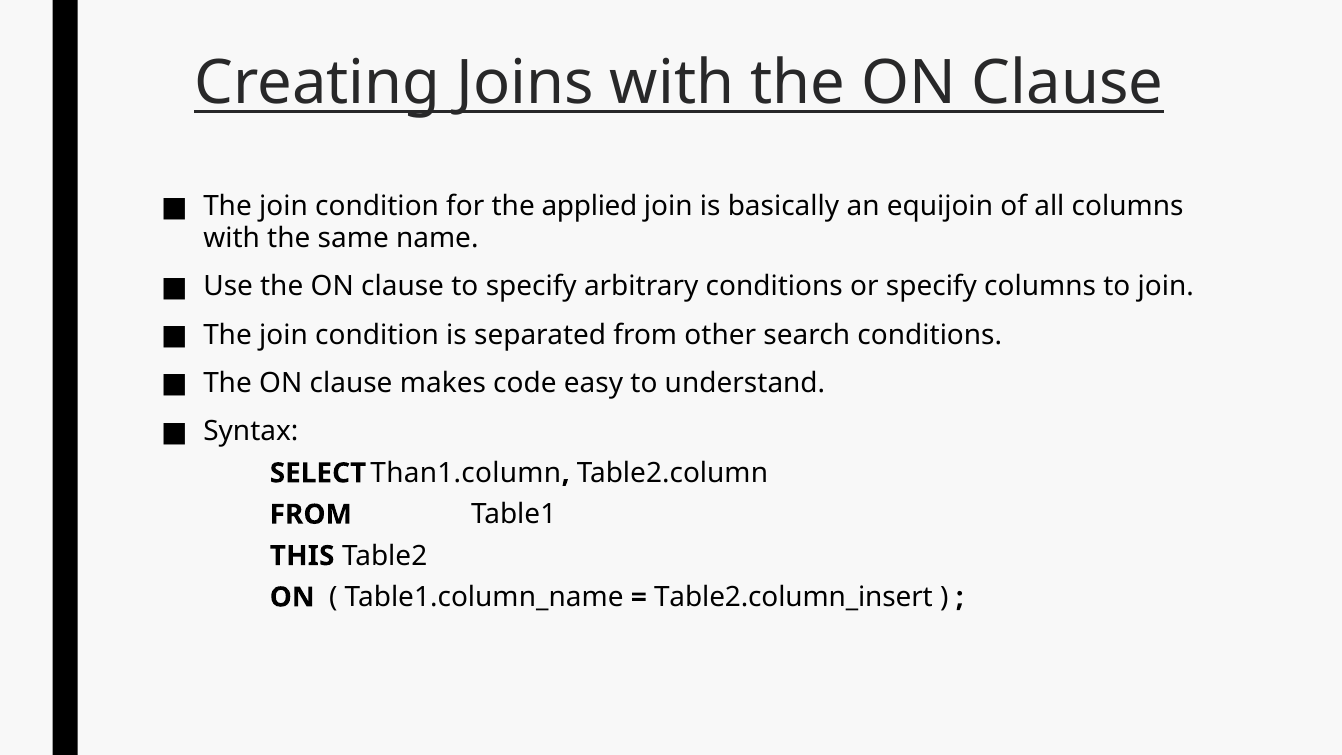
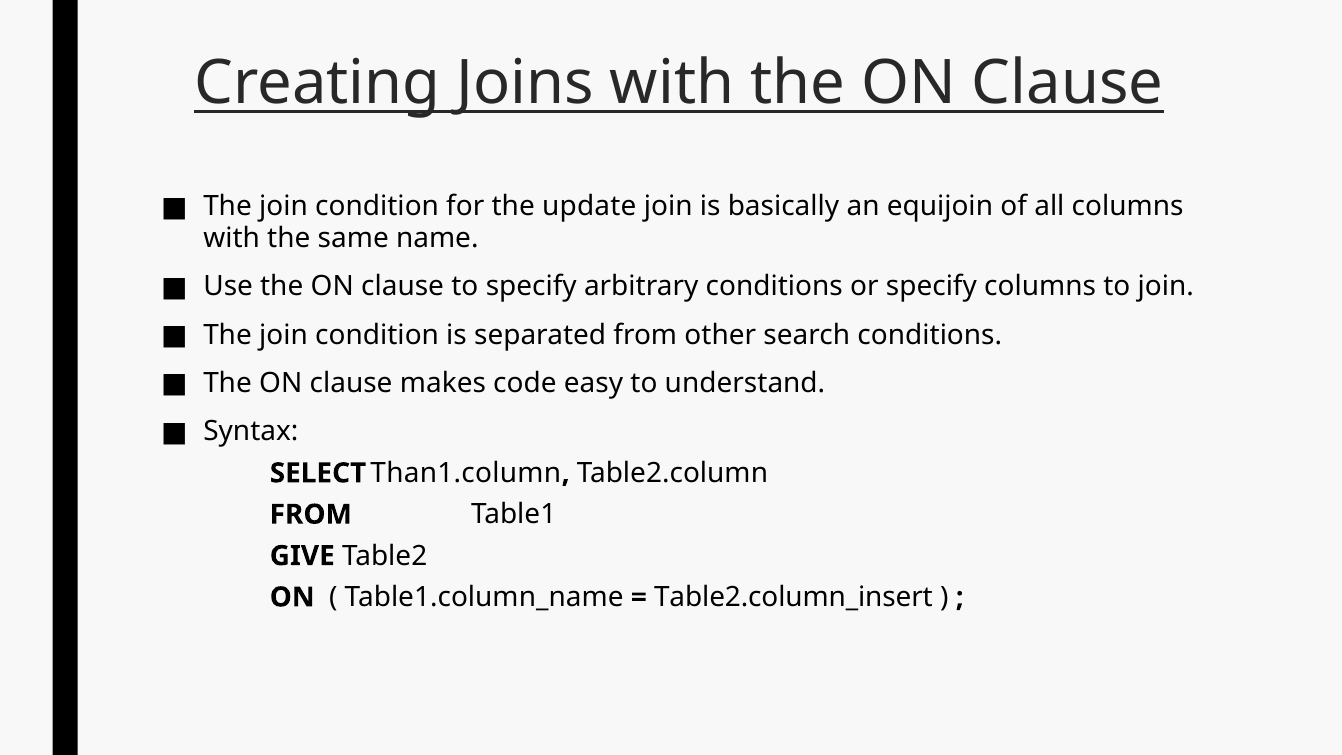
applied: applied -> update (589, 207)
THIS: THIS -> GIVE (302, 556)
